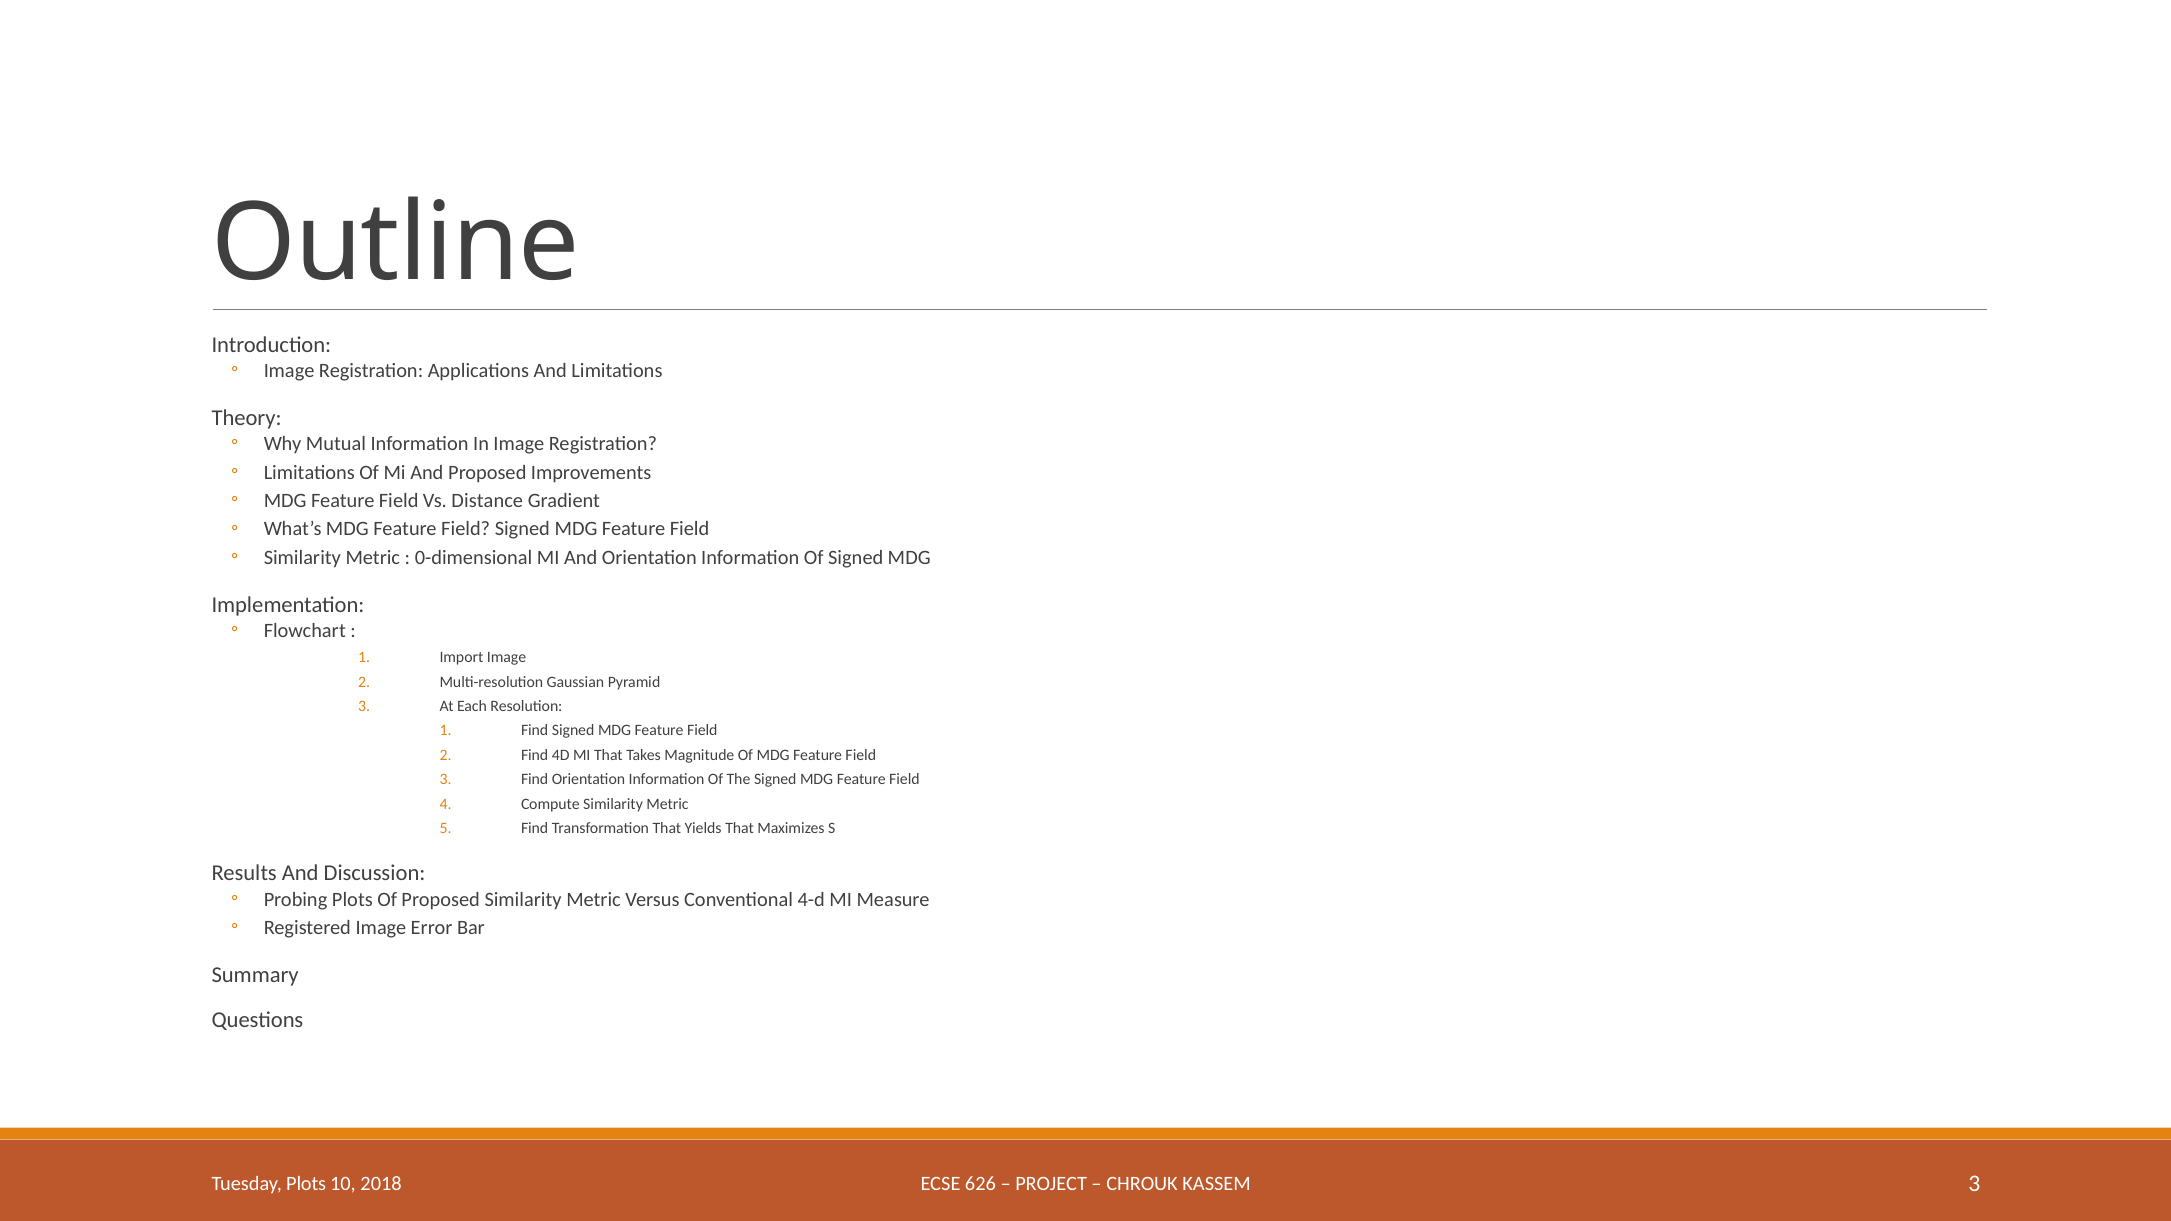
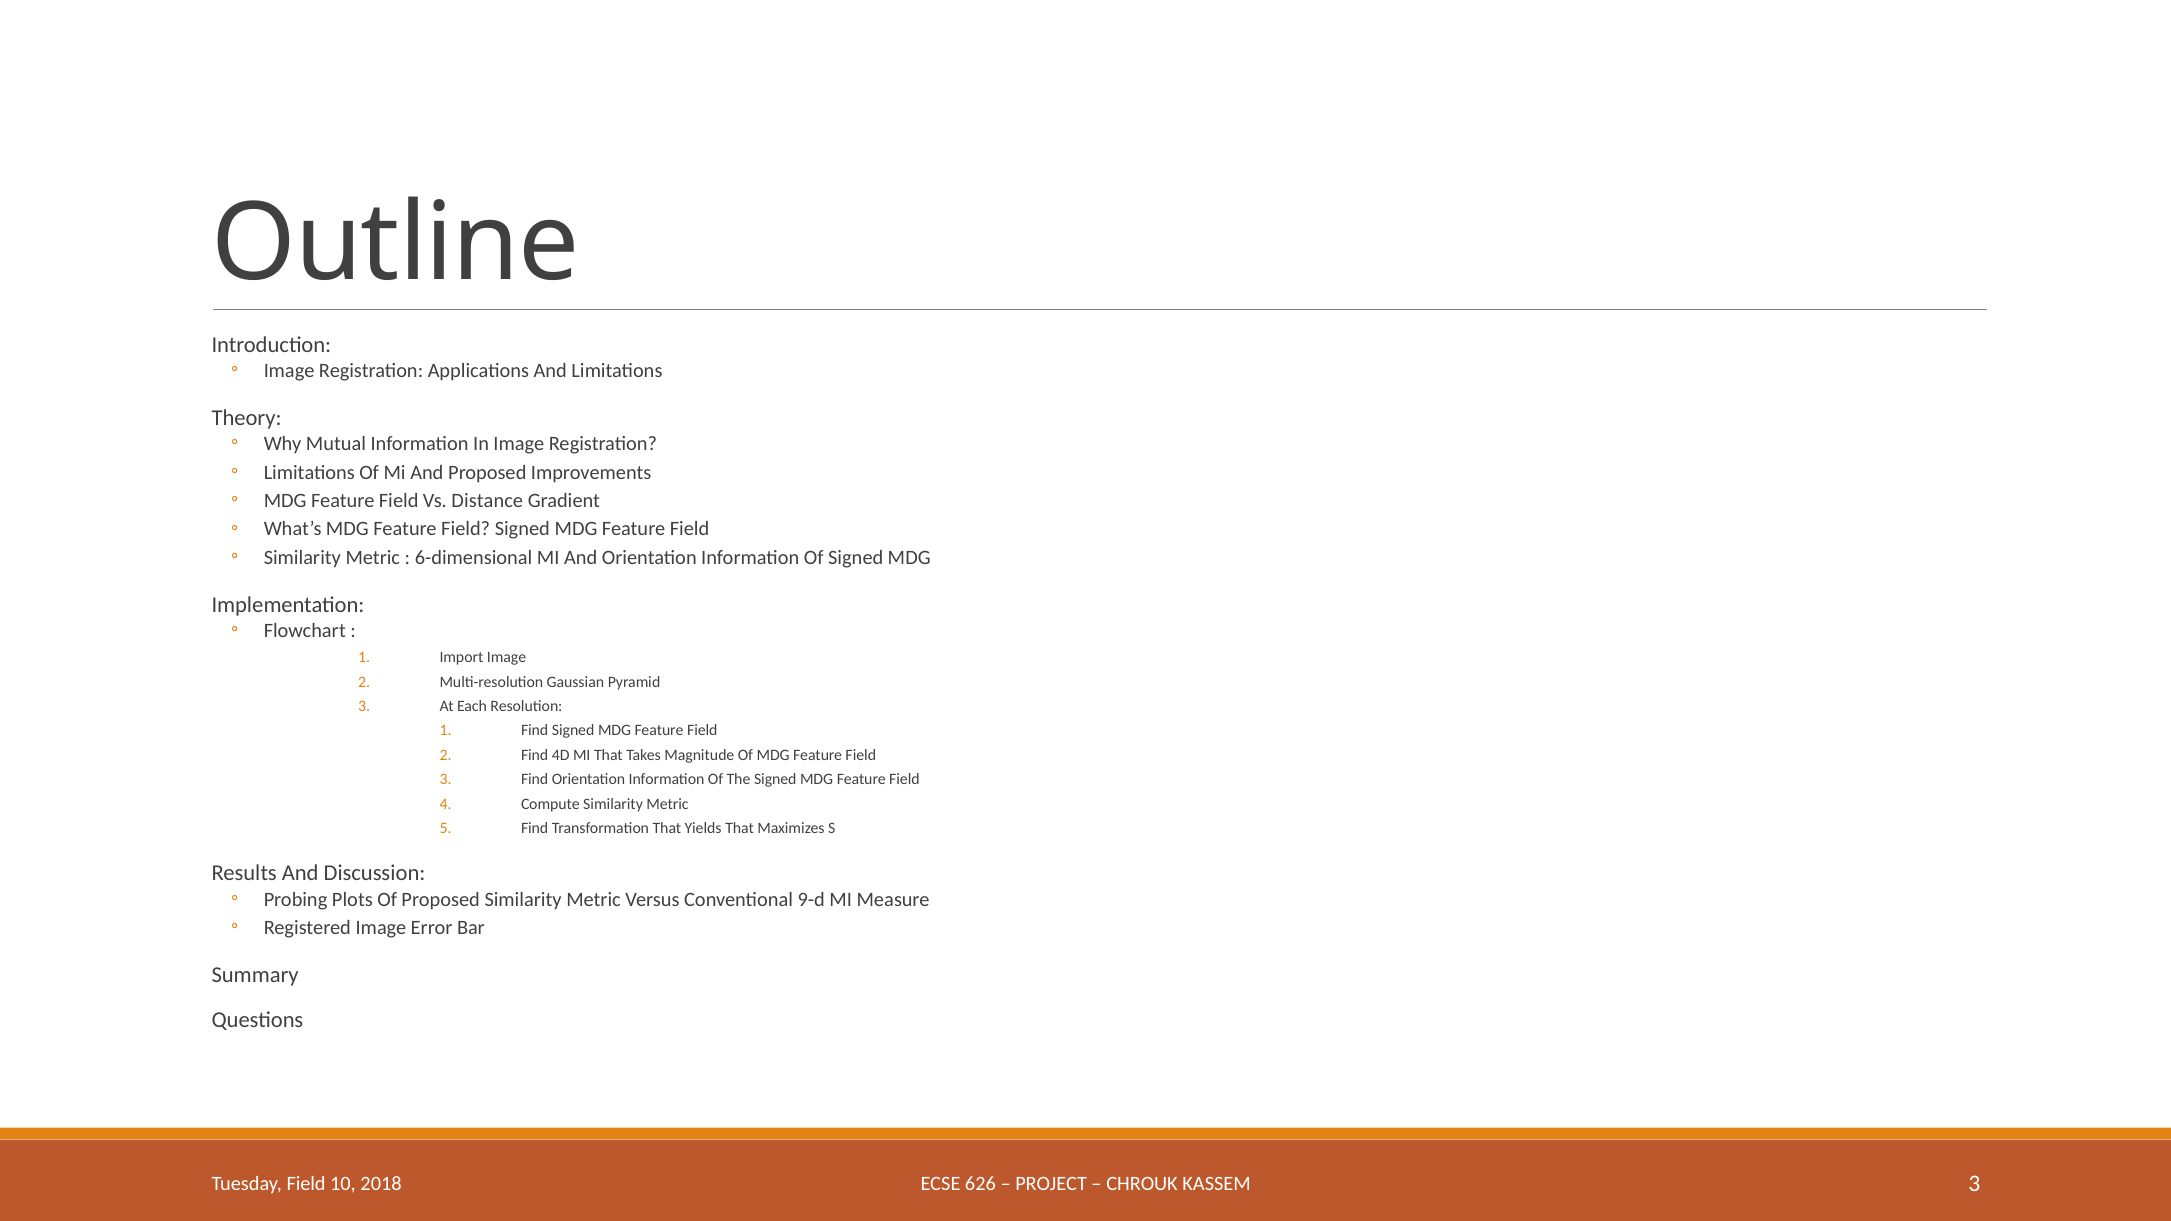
0-dimensional: 0-dimensional -> 6-dimensional (474, 558)
4-d: 4-d -> 9-d (811, 900)
Tuesday Plots: Plots -> Field (306, 1184)
